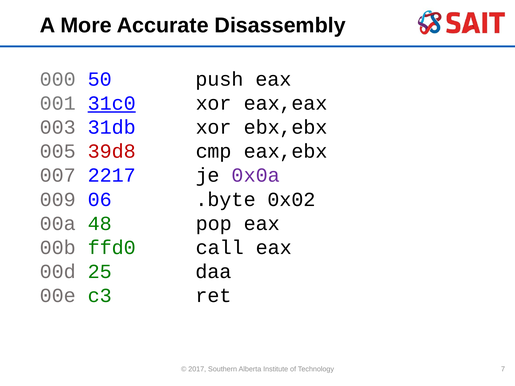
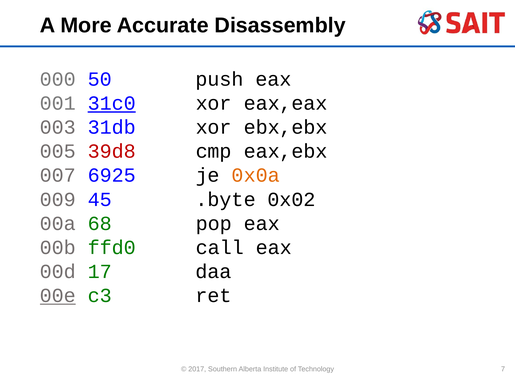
2217: 2217 -> 6925 (112, 176)
0x0a colour: purple -> orange (256, 176)
06: 06 -> 45 (100, 200)
48: 48 -> 68 (100, 224)
25: 25 -> 17 (100, 272)
00e underline: none -> present (58, 296)
